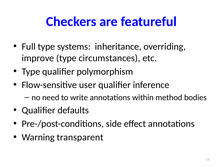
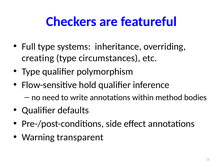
improve: improve -> creating (38, 58)
user: user -> hold (88, 85)
